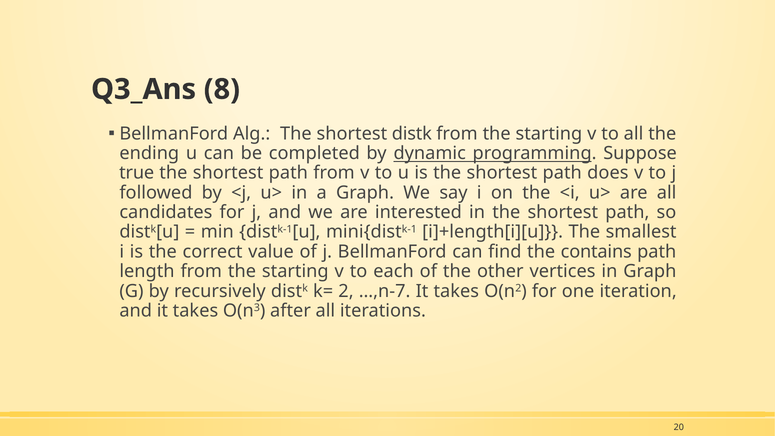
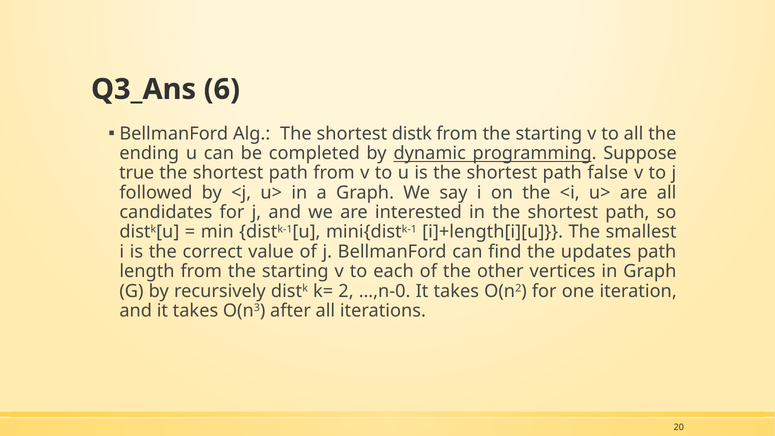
8: 8 -> 6 (222, 89)
does: does -> false (608, 173)
contains: contains -> updates (596, 252)
…,n-7: …,n-7 -> …,n-0 (385, 291)
